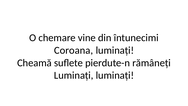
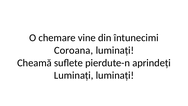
rămâneți: rămâneți -> aprindeți (152, 63)
